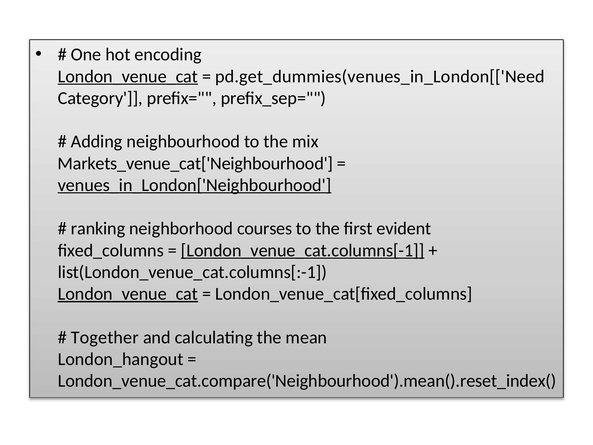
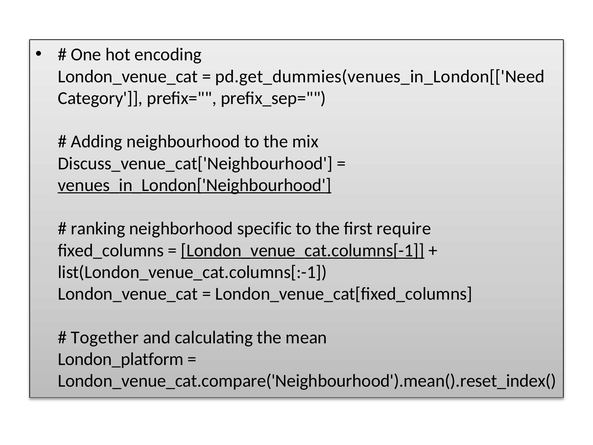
London_venue_cat underline: present -> none (128, 76)
Markets_venue_cat['Neighbourhood: Markets_venue_cat['Neighbourhood -> Discuss_venue_cat['Neighbourhood (195, 163)
courses: courses -> specific (265, 229)
evident: evident -> require (404, 229)
London_venue_cat underline: present -> none (128, 294)
London_hangout: London_hangout -> London_platform (121, 359)
